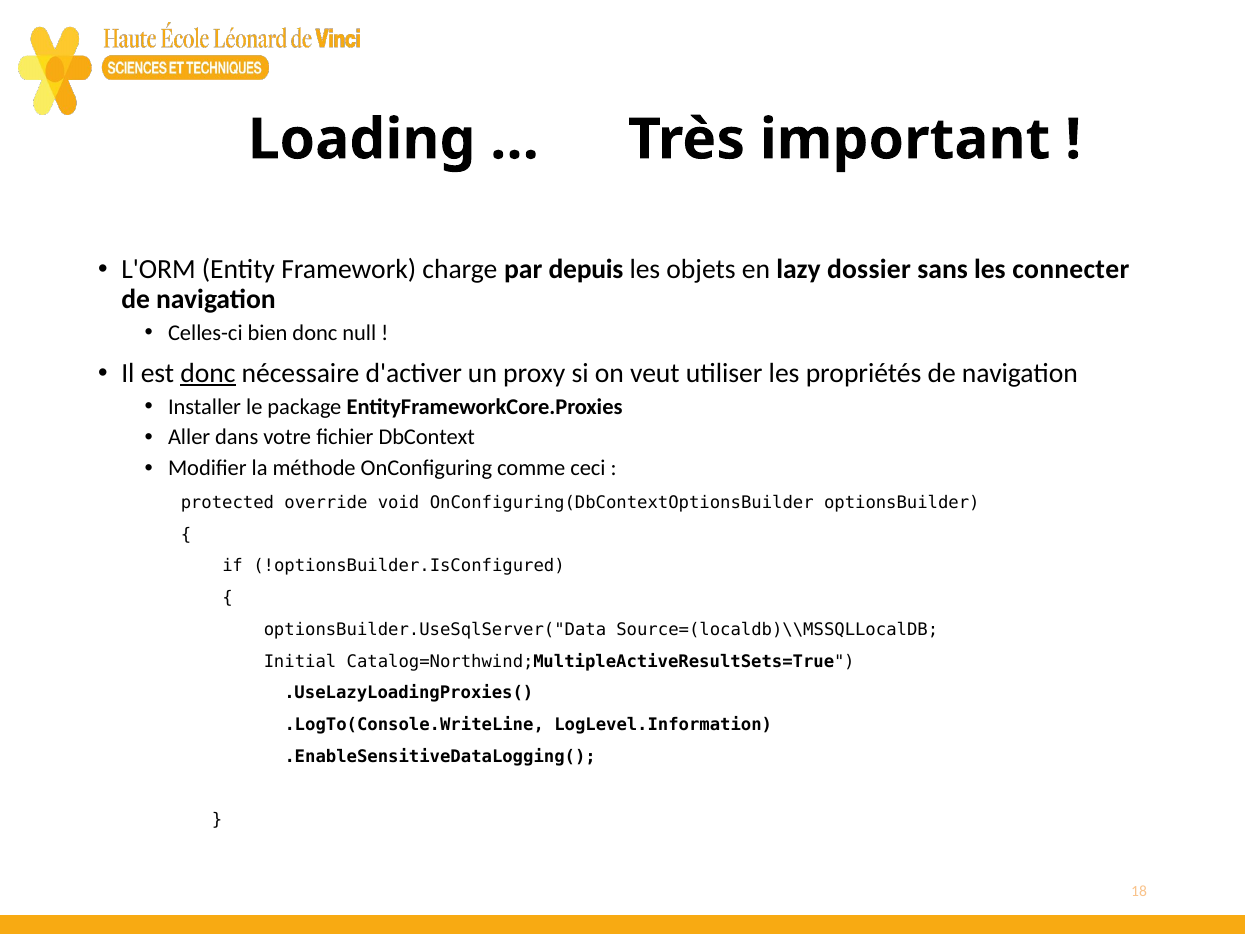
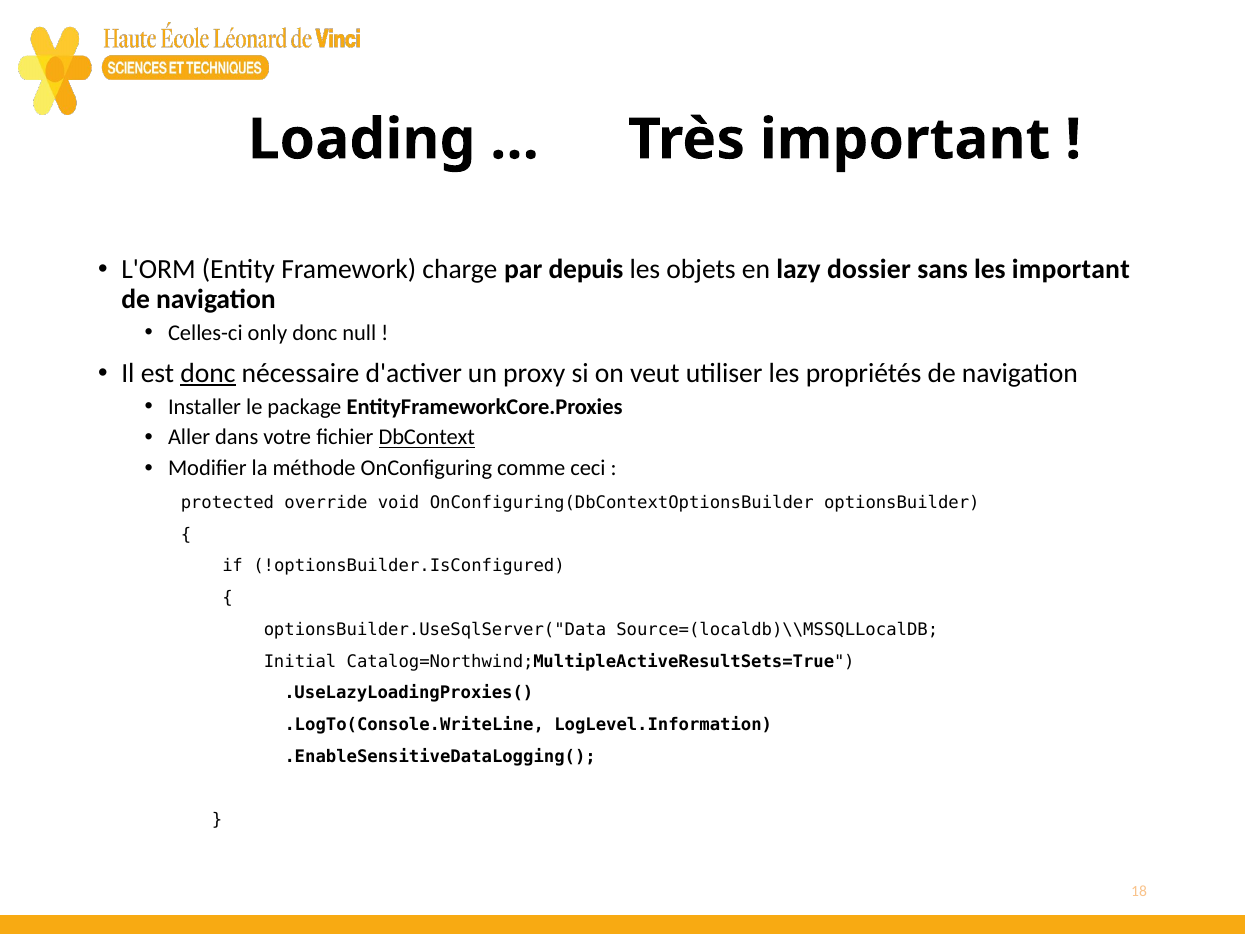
les connecter: connecter -> important (1071, 270)
bien: bien -> only (267, 333)
DbContext underline: none -> present (427, 437)
